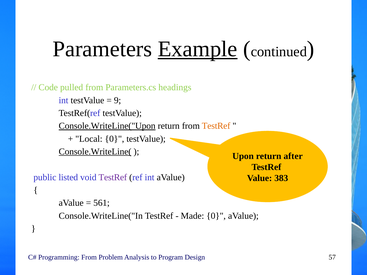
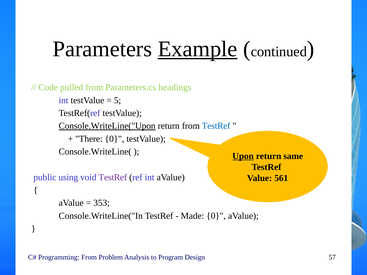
9: 9 -> 5 (118, 100)
TestRef colour: orange -> blue (216, 126)
Local: Local -> There (89, 139)
Console.WriteLine( underline: present -> none (95, 152)
Upon underline: none -> present (243, 156)
after: after -> same (293, 156)
listed: listed -> using (68, 177)
383: 383 -> 561 (281, 178)
561: 561 -> 353 (102, 203)
